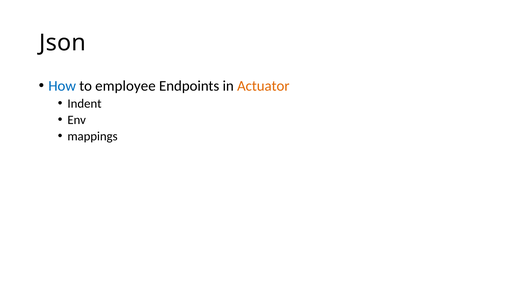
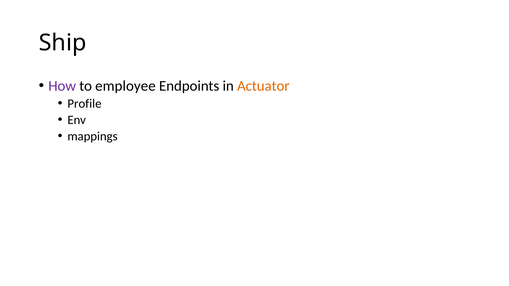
Json: Json -> Ship (63, 43)
How colour: blue -> purple (62, 86)
Indent: Indent -> Profile (84, 104)
